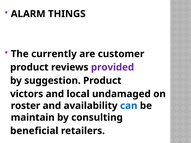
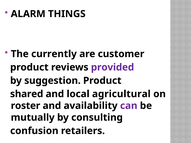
victors: victors -> shared (27, 94)
undamaged: undamaged -> agricultural (121, 94)
can colour: blue -> purple (129, 106)
maintain: maintain -> mutually (33, 118)
beneficial: beneficial -> confusion (34, 131)
